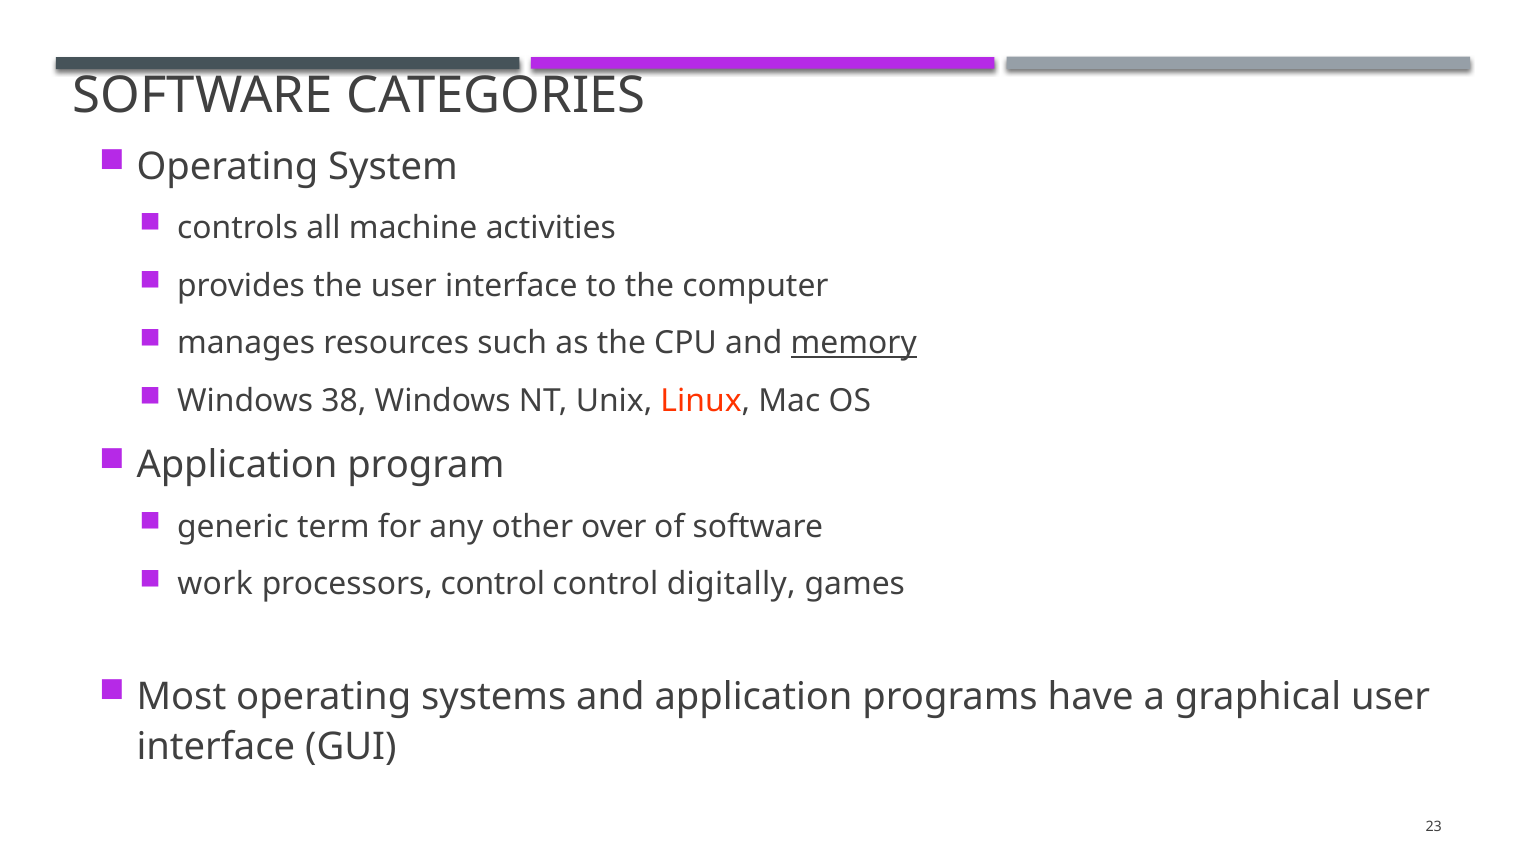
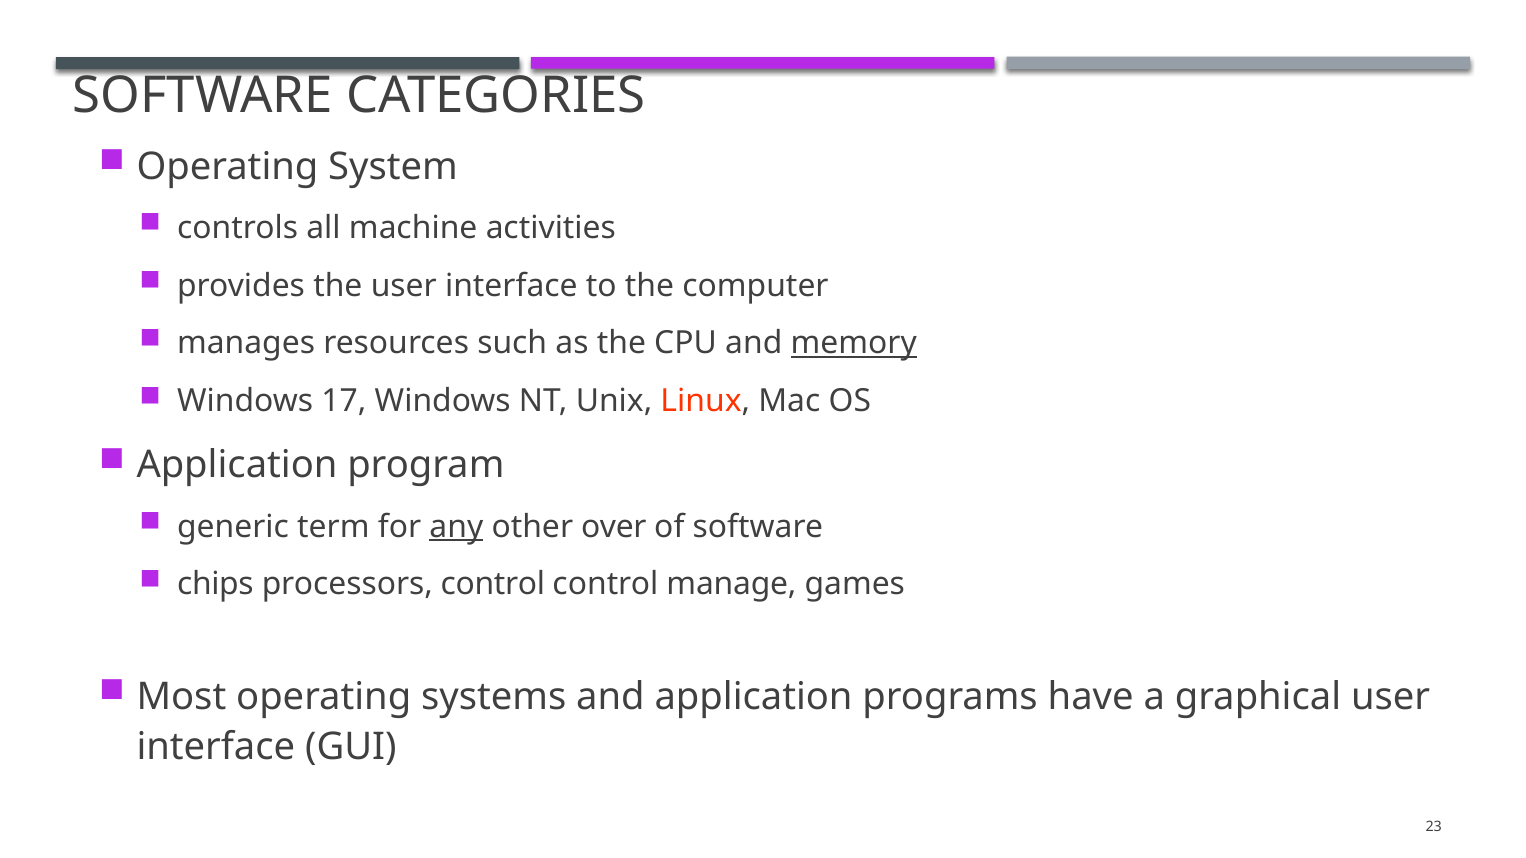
38: 38 -> 17 (344, 401)
any underline: none -> present (456, 527)
work: work -> chips (215, 585)
digitally: digitally -> manage (731, 585)
